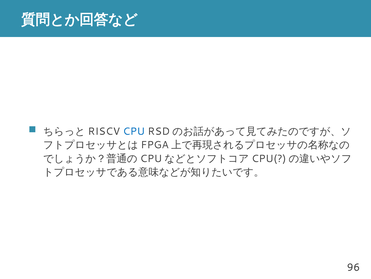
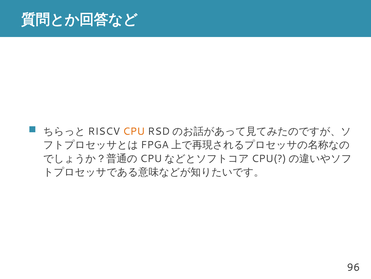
CPU colour: blue -> orange (134, 131)
